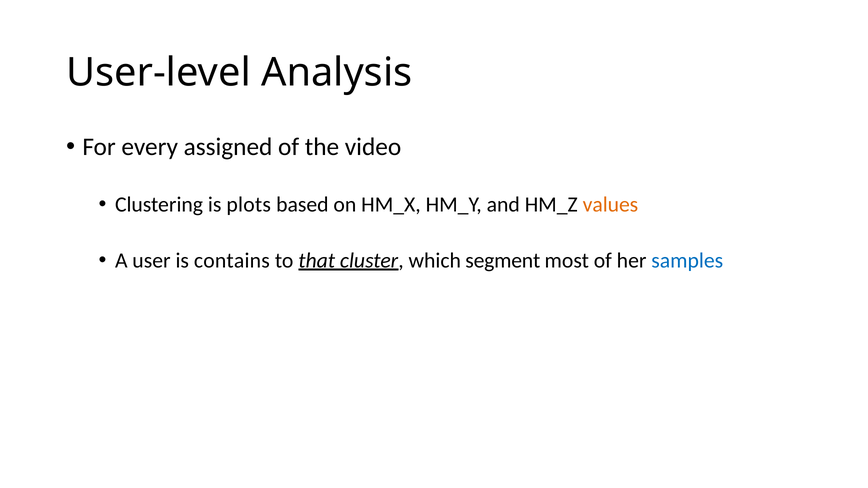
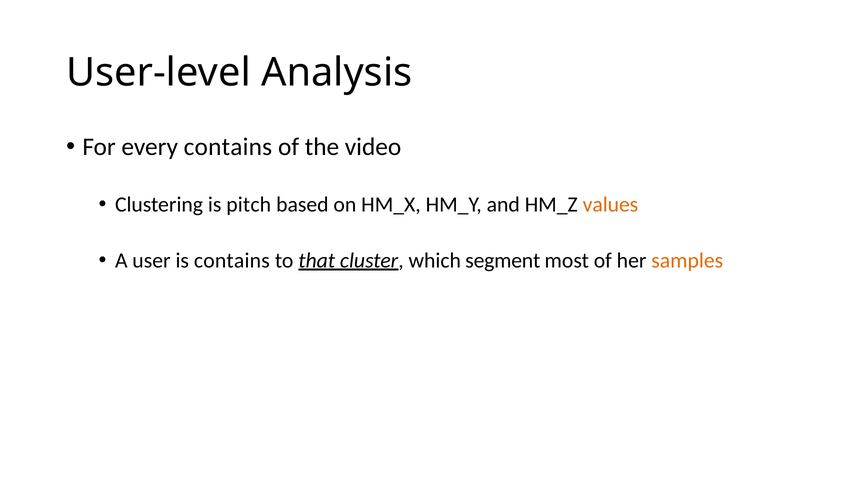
every assigned: assigned -> contains (228, 147)
plots: plots -> pitch (249, 205)
samples colour: blue -> orange (687, 260)
